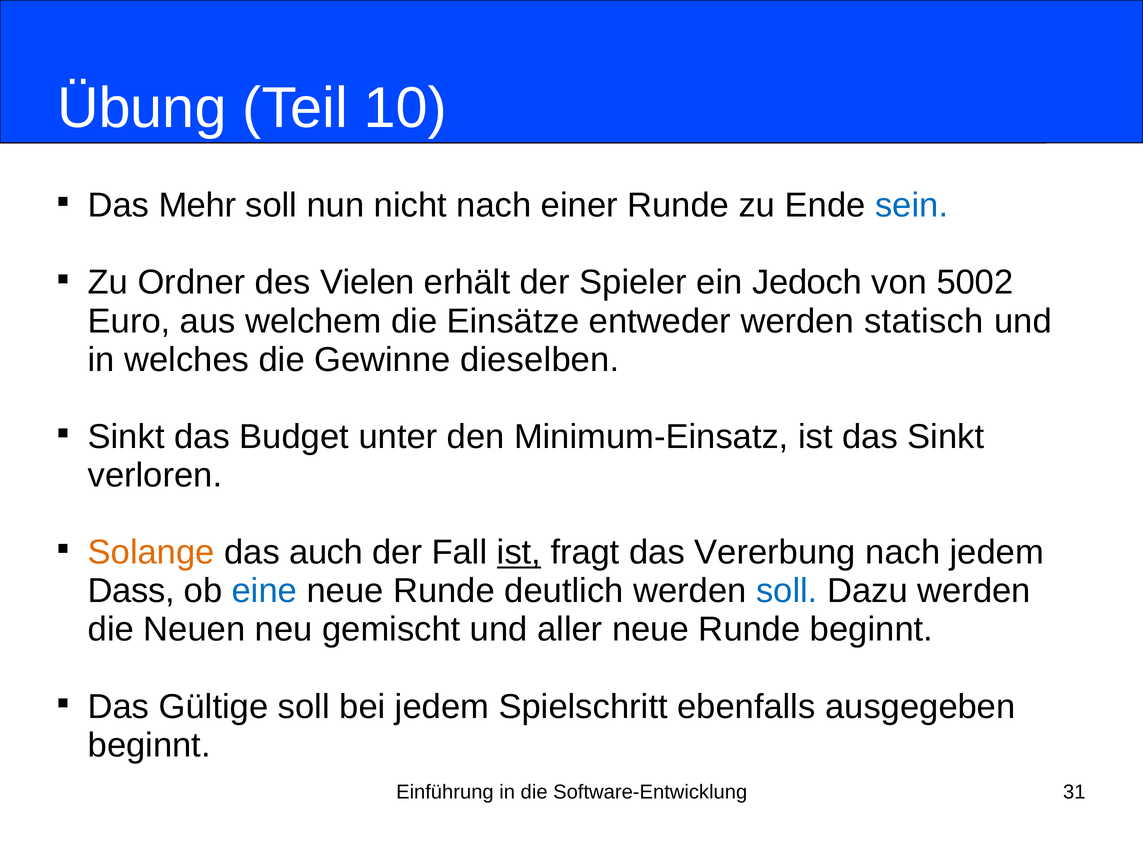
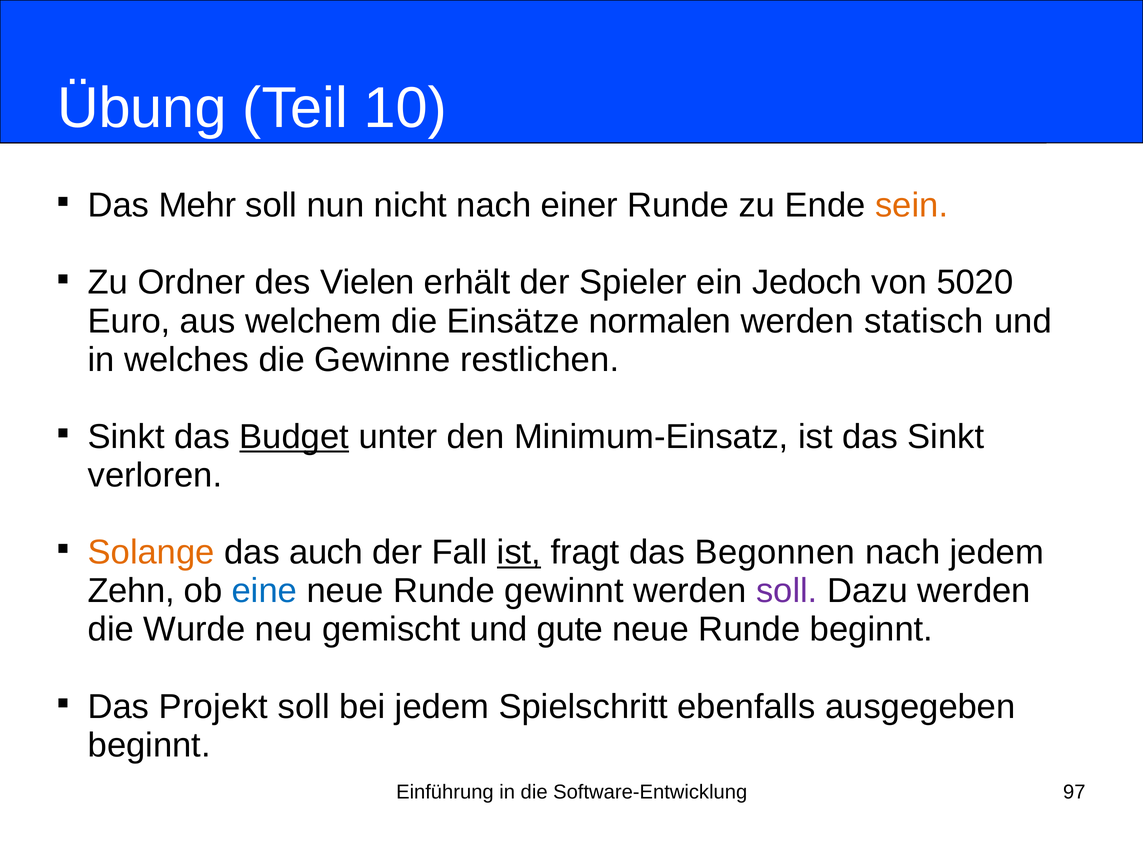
sein colour: blue -> orange (912, 205)
5002: 5002 -> 5020 (975, 283)
entweder: entweder -> normalen (660, 321)
dieselben: dieselben -> restlichen (540, 360)
Budget underline: none -> present (294, 437)
Vererbung: Vererbung -> Begonnen (775, 553)
Dass: Dass -> Zehn (131, 591)
deutlich: deutlich -> gewinnt (564, 591)
soll colour: blue -> purple (787, 591)
Neuen: Neuen -> Wurde (194, 630)
aller: aller -> gute (570, 630)
Gültige: Gültige -> Projekt (213, 707)
31: 31 -> 97 (1074, 792)
